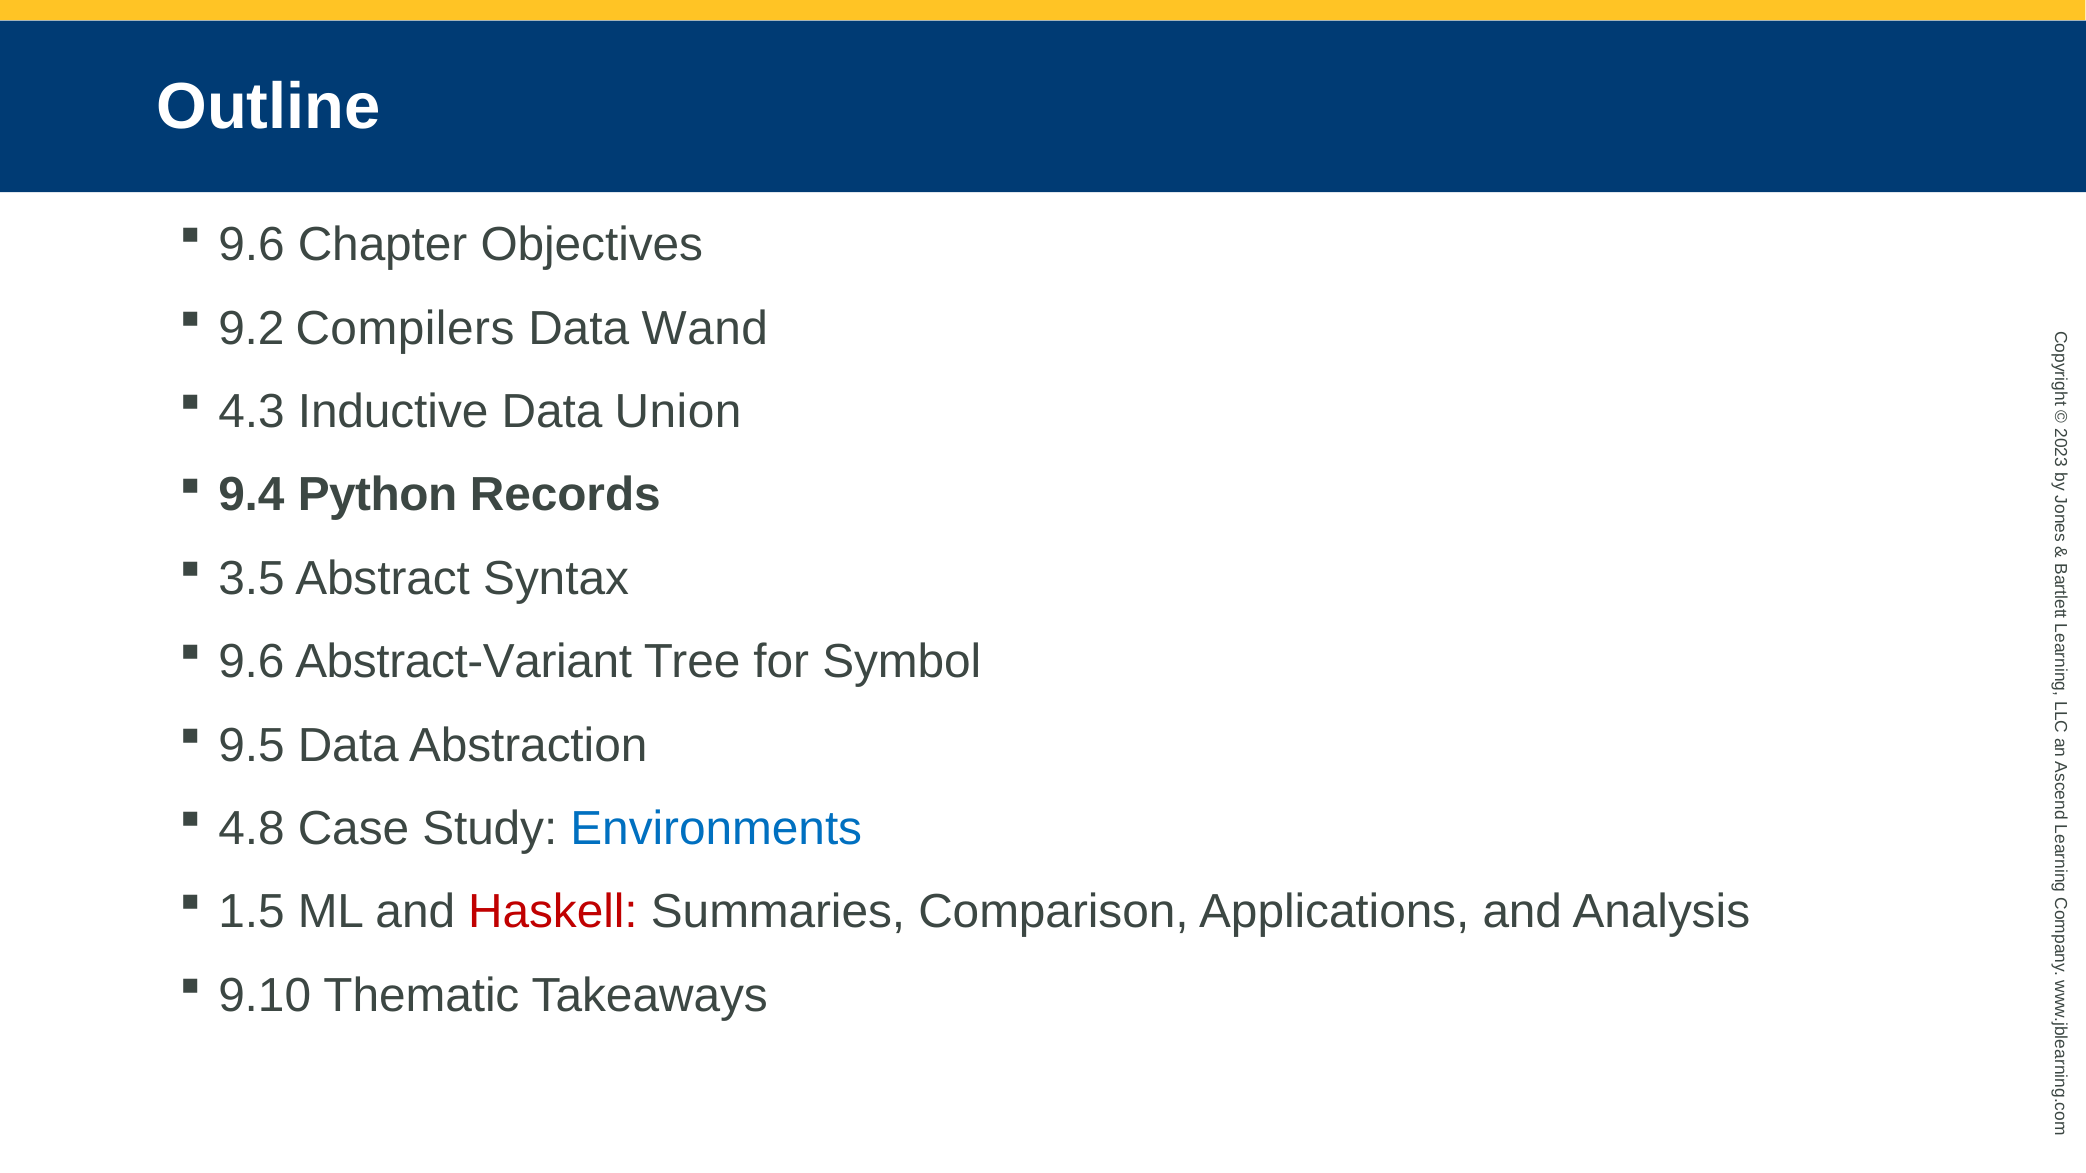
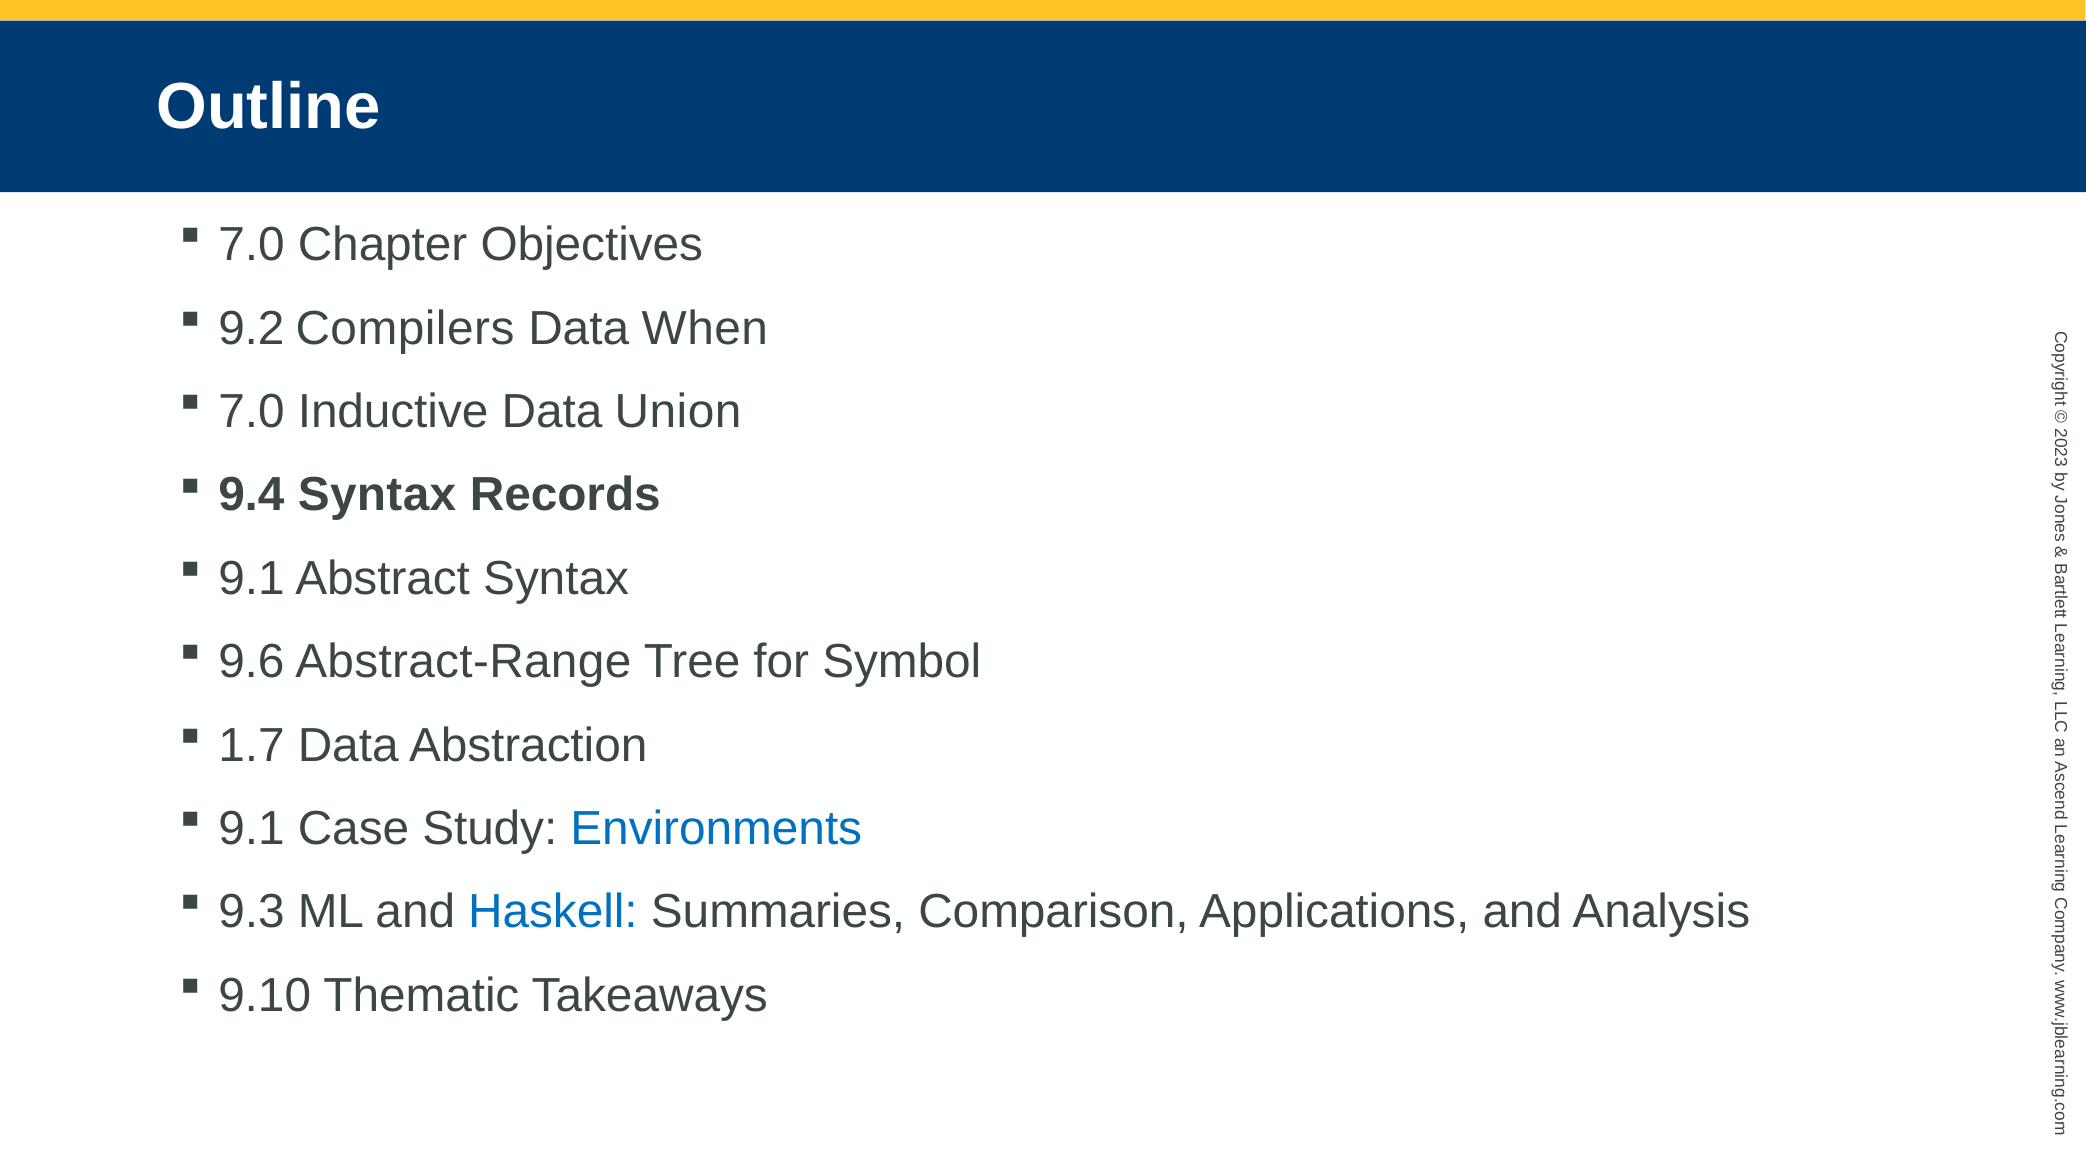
9.6: 9.6 -> 7.0 (252, 245)
Wand: Wand -> When (705, 328)
4.3: 4.3 -> 7.0 (252, 412)
9.4 Python: Python -> Syntax (377, 495)
3.5: 3.5 -> 9.1 (252, 579)
Abstract-Variant: Abstract-Variant -> Abstract-Range (463, 662)
9.5: 9.5 -> 1.7 (252, 745)
4.8: 4.8 -> 9.1 (252, 829)
1.5: 1.5 -> 9.3 (252, 912)
Haskell colour: red -> blue (553, 912)
